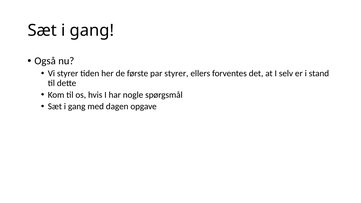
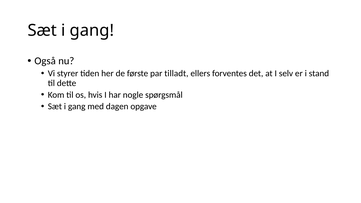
par styrer: styrer -> tilladt (176, 73)
